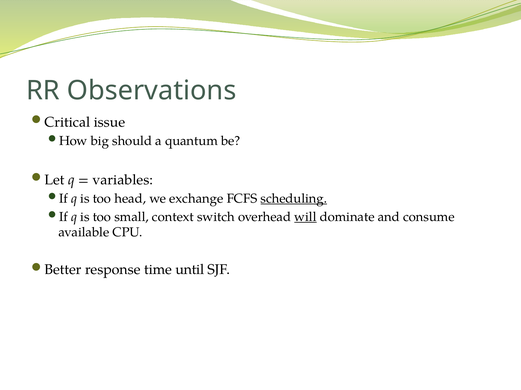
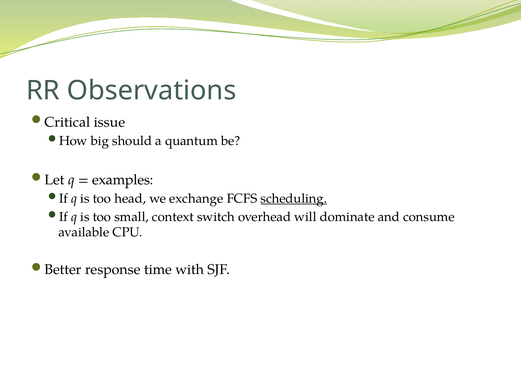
variables: variables -> examples (123, 180)
will underline: present -> none (305, 217)
until: until -> with (190, 270)
